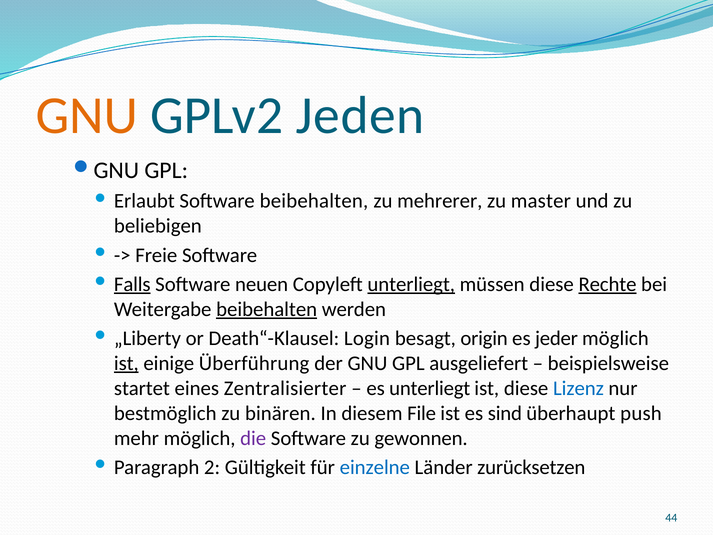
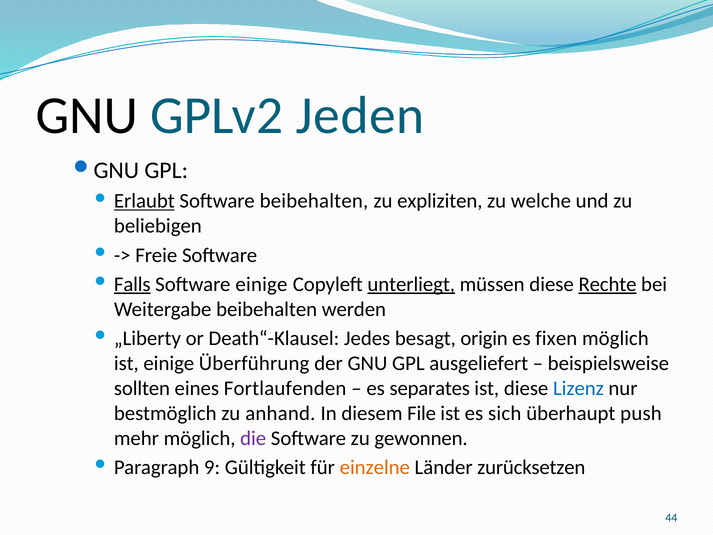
GNU colour: orange -> black (87, 116)
Erlaubt underline: none -> present (144, 201)
mehrerer: mehrerer -> expliziten (440, 201)
master: master -> welche (541, 201)
Software neuen: neuen -> einige (261, 284)
beibehalten underline: present -> none (267, 309)
Login: Login -> Jedes (367, 338)
jeder: jeder -> fixen (556, 338)
ist underline: present -> none (126, 363)
startet: startet -> sollten (142, 388)
Zentralisierter: Zentralisierter -> Fortlaufenden (285, 388)
es unterliegt: unterliegt -> separates (430, 388)
binären: binären -> anhand (280, 413)
sind: sind -> sich (505, 413)
2: 2 -> 9 (212, 467)
einzelne colour: blue -> orange (375, 467)
